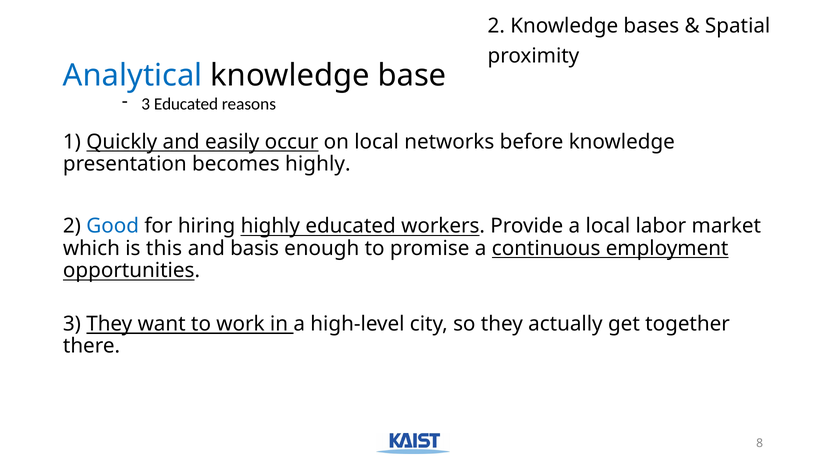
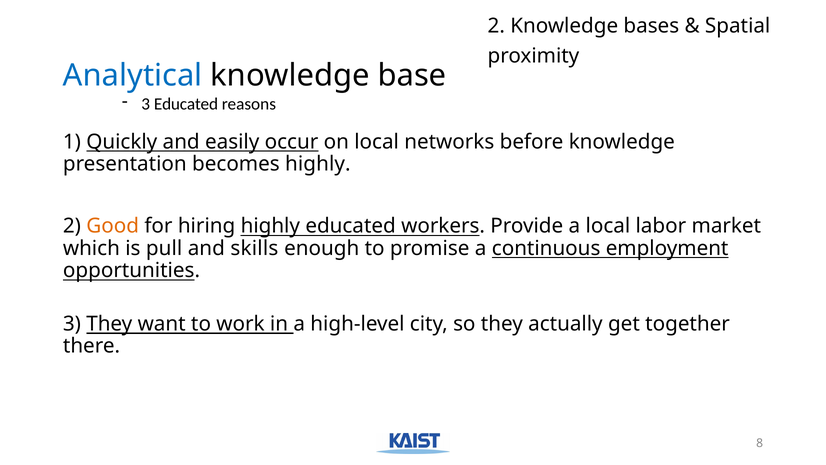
Good colour: blue -> orange (113, 226)
this: this -> pull (164, 248)
basis: basis -> skills (254, 248)
